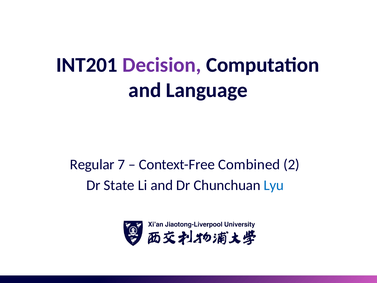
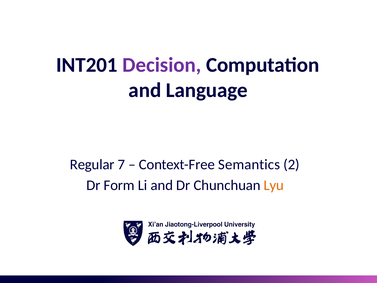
Combined: Combined -> Semantics (249, 164)
State: State -> Form (119, 185)
Lyu colour: blue -> orange (274, 185)
